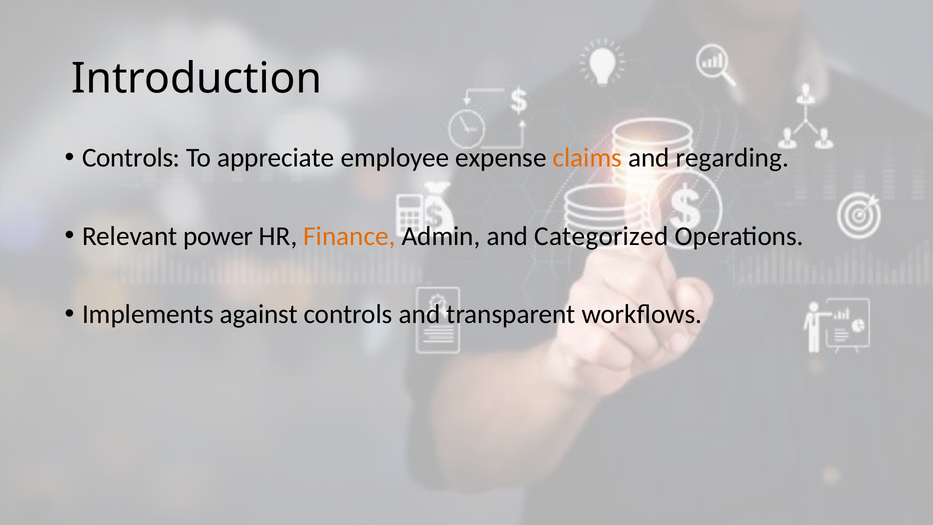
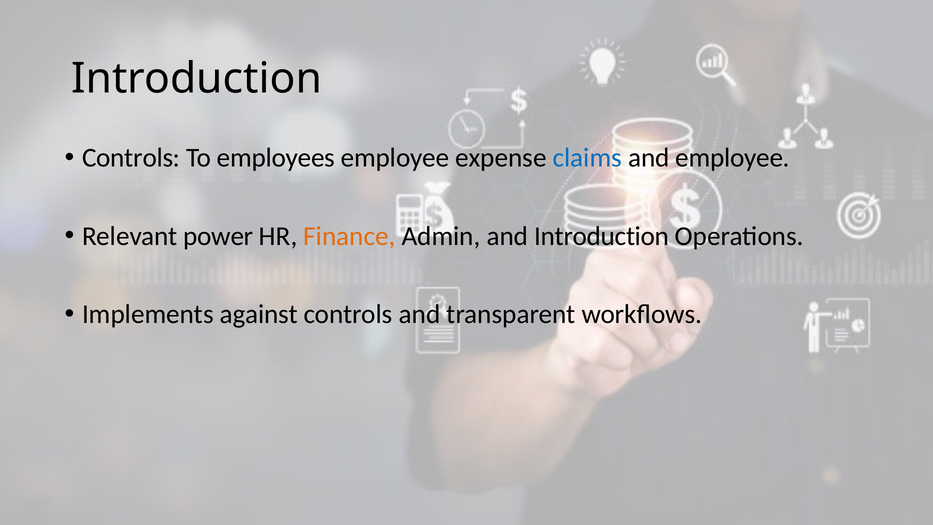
appreciate: appreciate -> employees (276, 158)
claims colour: orange -> blue (587, 158)
and regarding: regarding -> employee (733, 158)
and Categorized: Categorized -> Introduction (602, 236)
